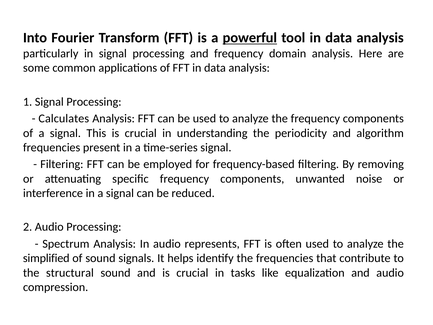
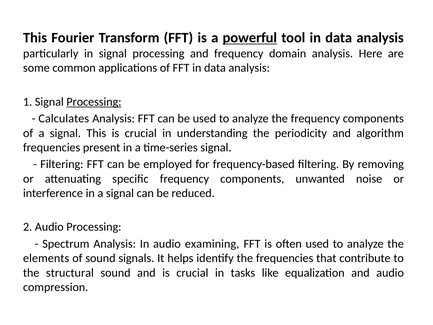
Into: Into -> This (35, 38)
Processing underline: none -> present (94, 102)
represents: represents -> examining (212, 244)
simplified: simplified -> elements (46, 258)
